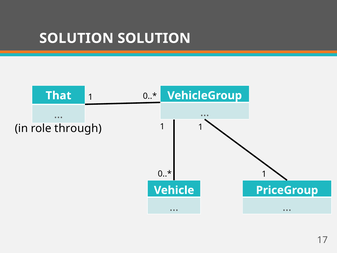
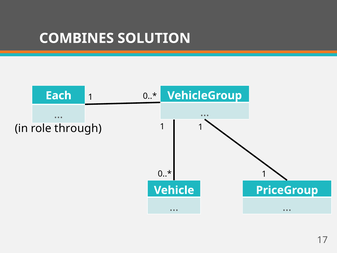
SOLUTION: SOLUTION -> COMBINES (77, 38)
That: That -> Each (59, 95)
